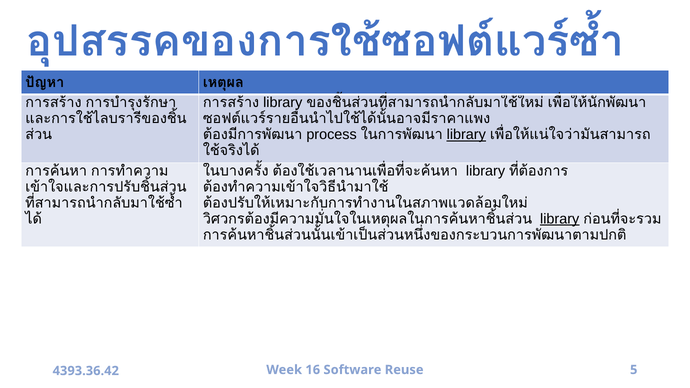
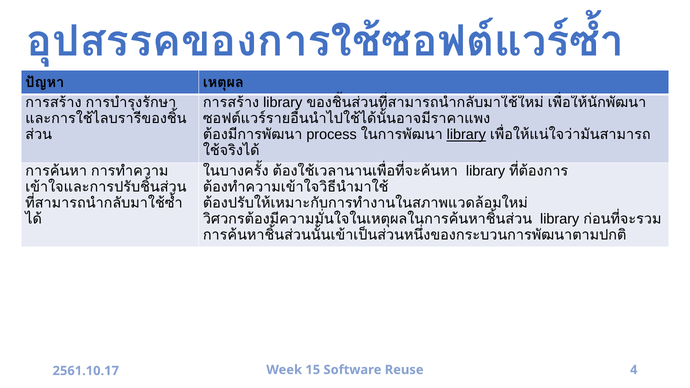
library underline: present -> none (560, 219)
16: 16 -> 15 (313, 370)
5: 5 -> 4 (634, 370)
4393.36.42: 4393.36.42 -> 2561.10.17 (86, 371)
